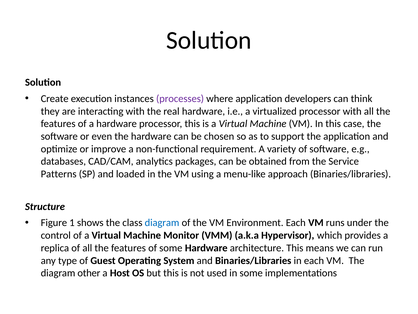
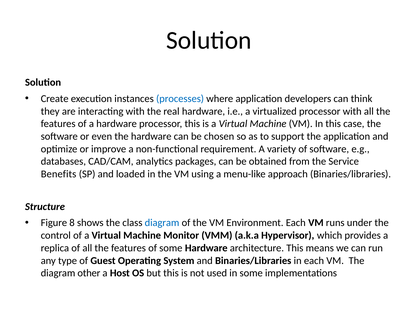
processes colour: purple -> blue (180, 99)
Patterns: Patterns -> Benefits (59, 174)
1: 1 -> 8 (72, 223)
